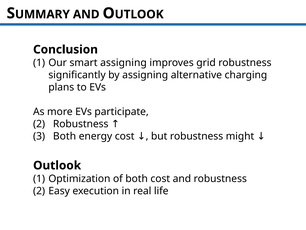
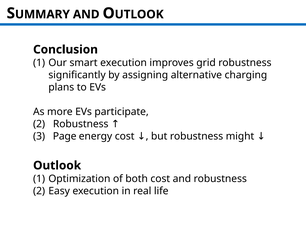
smart assigning: assigning -> execution (124, 63)
3 Both: Both -> Page (65, 136)
